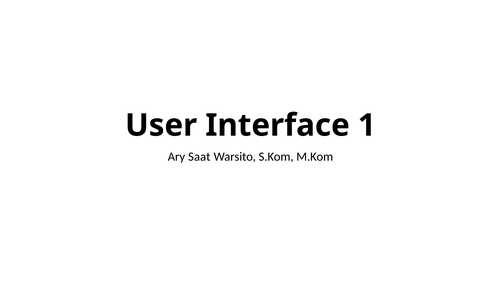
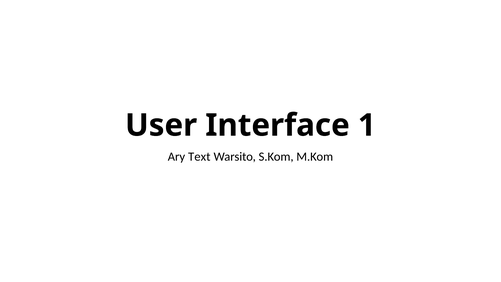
Saat: Saat -> Text (199, 157)
